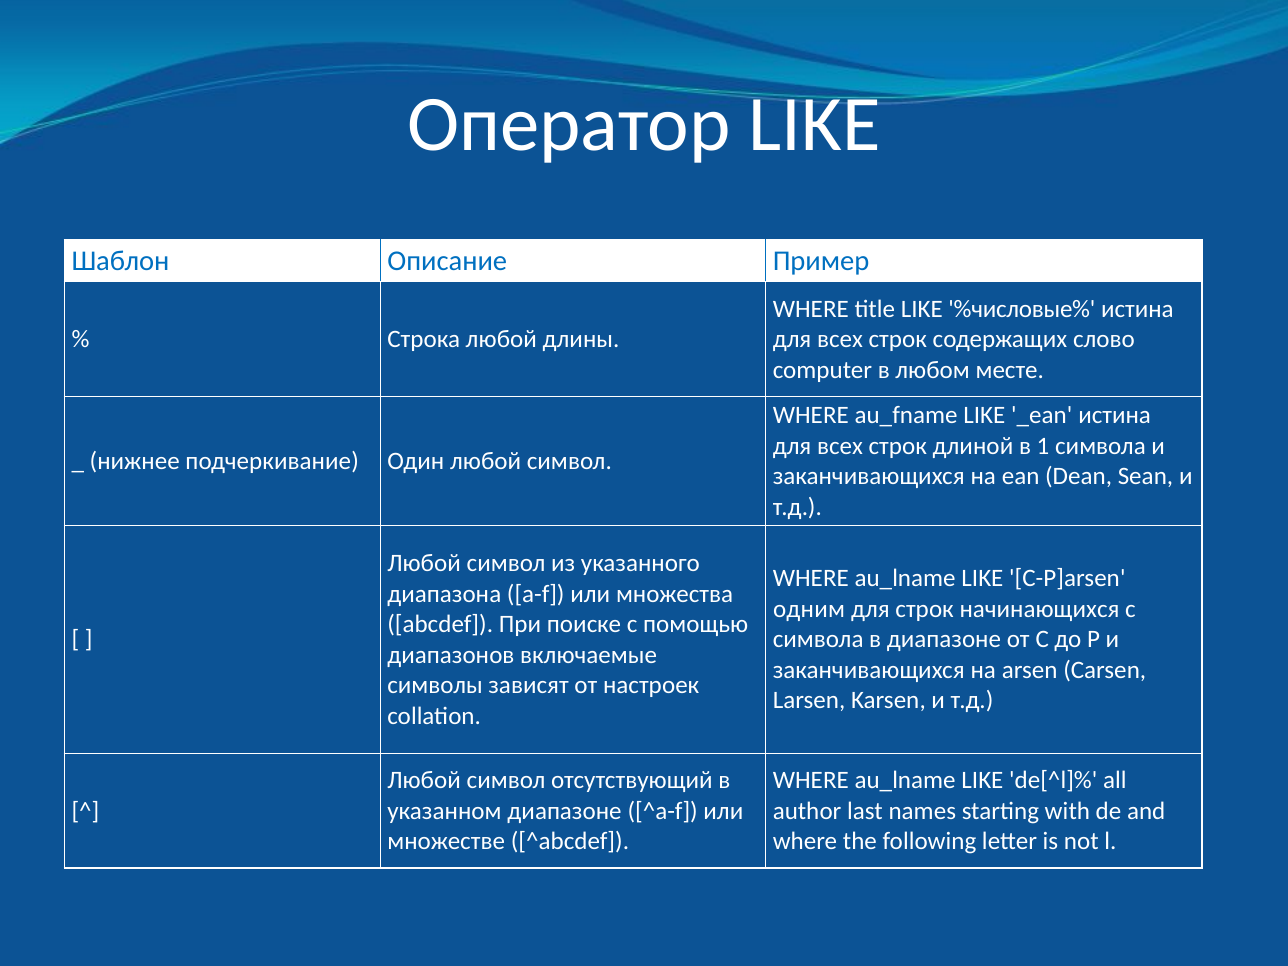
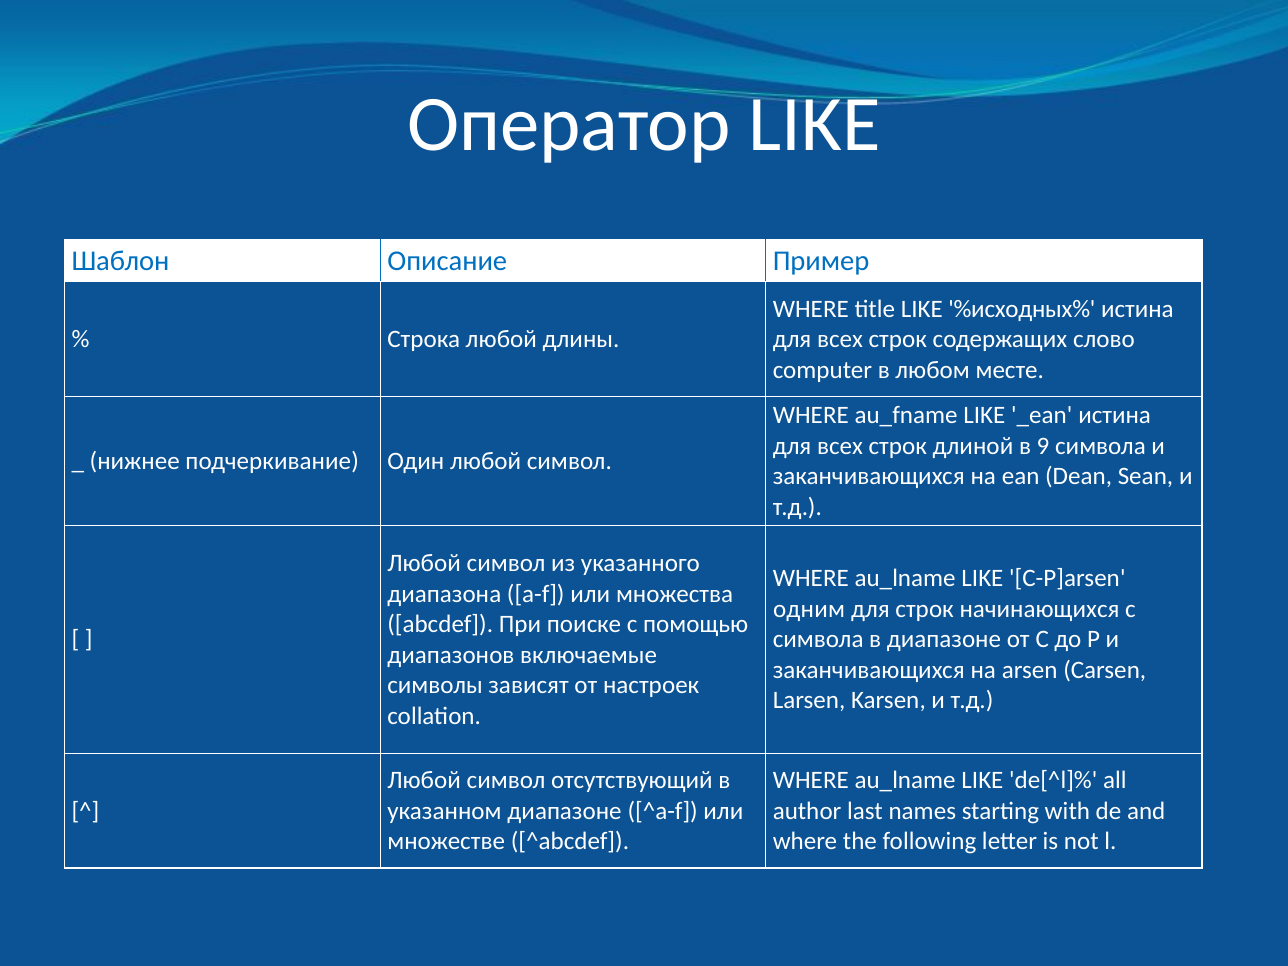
%числовые%: %числовые% -> %исходных% (1022, 309)
1: 1 -> 9 (1043, 446)
